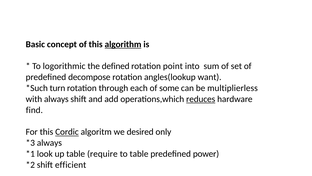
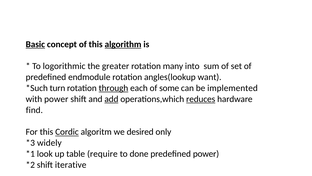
Basic underline: none -> present (35, 44)
defined: defined -> greater (116, 66)
point: point -> many (173, 66)
decompose: decompose -> endmodule (89, 77)
through underline: none -> present (113, 88)
multiplierless: multiplierless -> implemented (233, 88)
with always: always -> power (56, 99)
add underline: none -> present (111, 99)
always: always -> widely (49, 143)
to table: table -> done (139, 153)
efficient: efficient -> iterative (71, 164)
